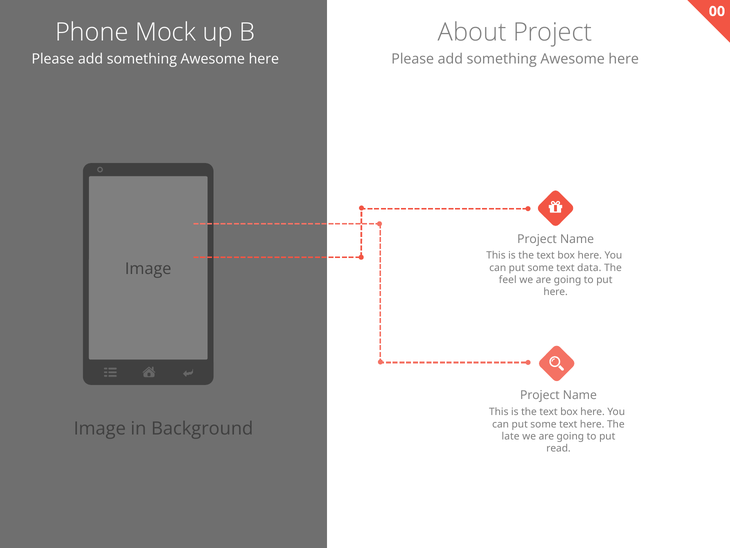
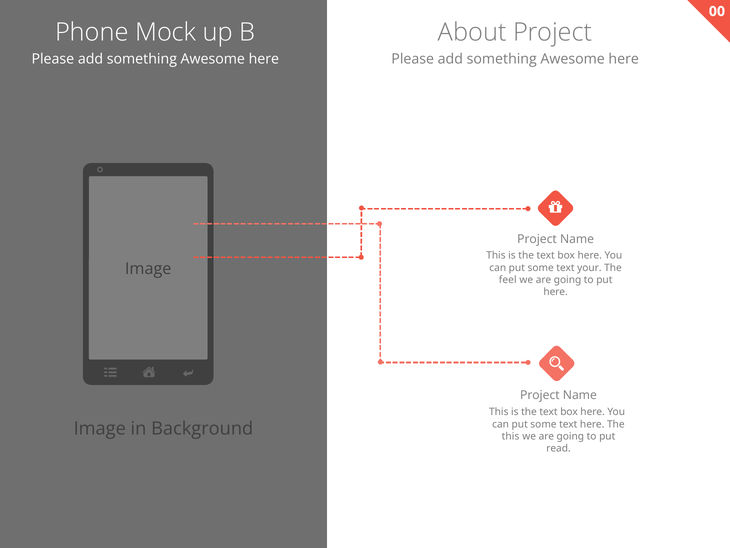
data: data -> your (589, 268)
late: late -> this (511, 436)
